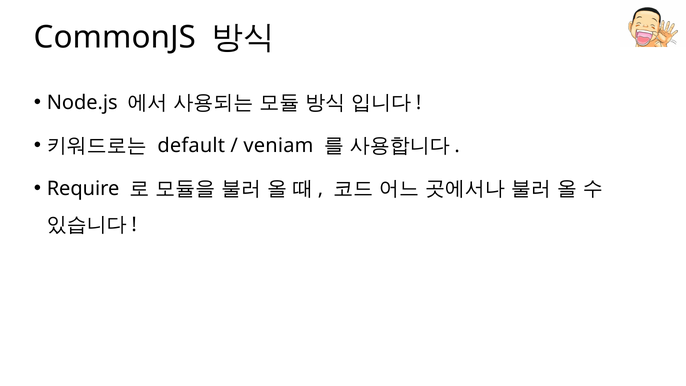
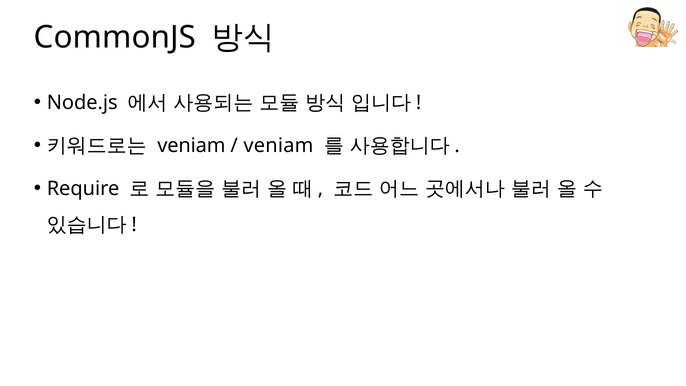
default: default -> veniam (191, 146)
